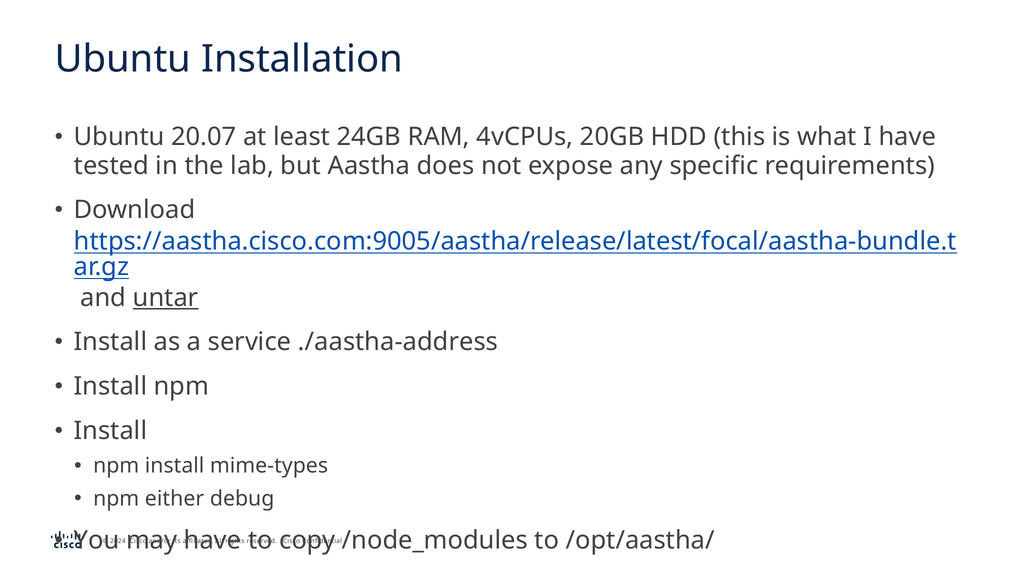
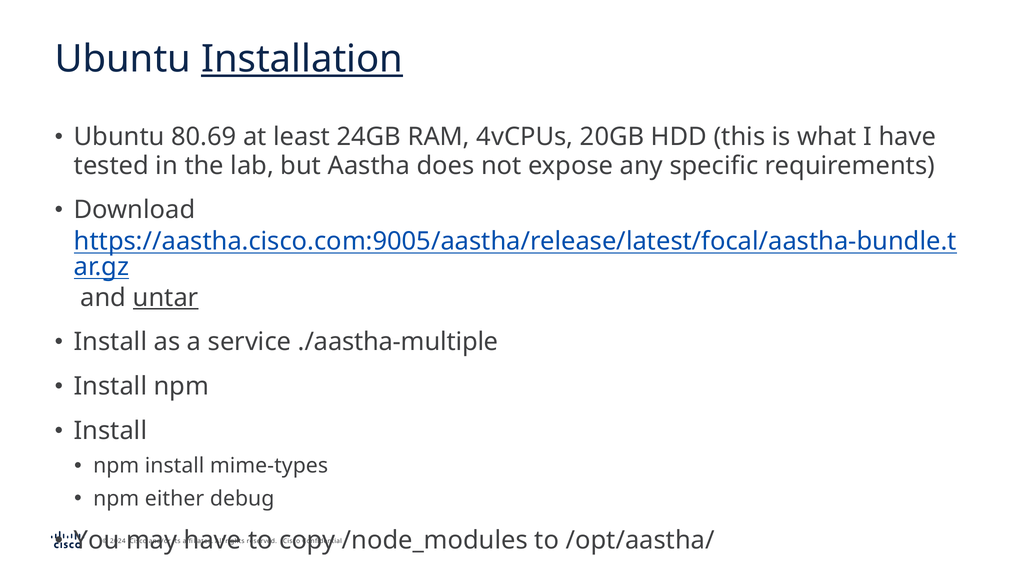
Installation underline: none -> present (302, 59)
20.07: 20.07 -> 80.69 (204, 137)
./aastha-address: ./aastha-address -> ./aastha-multiple (398, 342)
